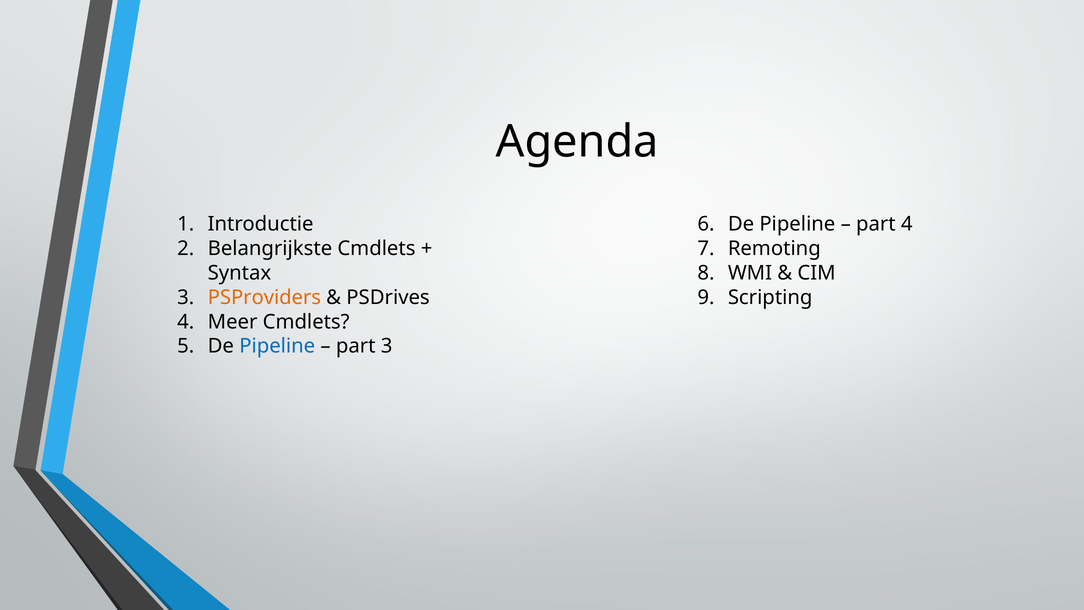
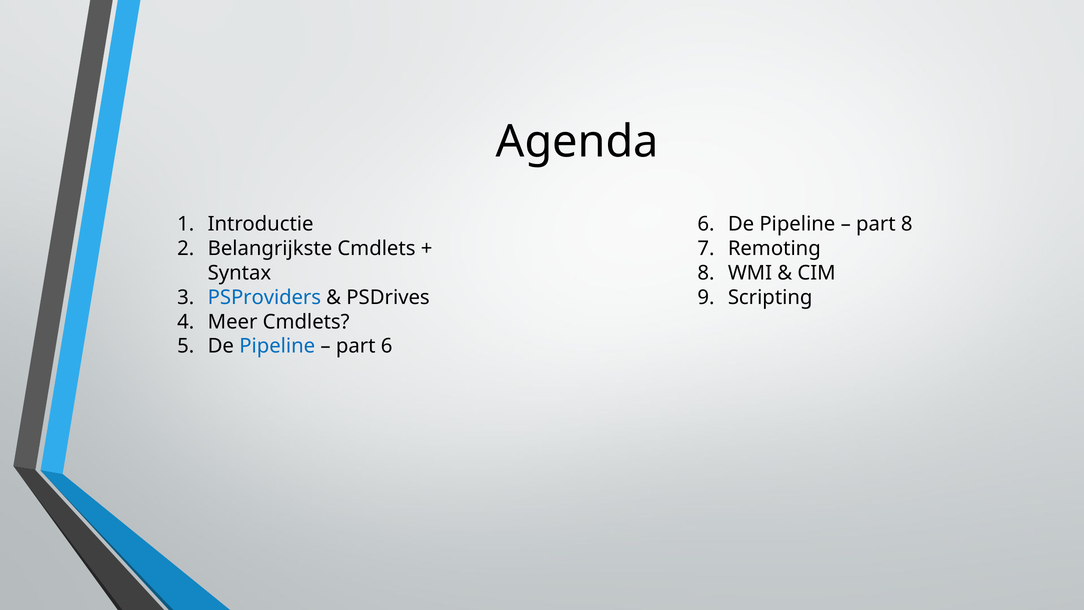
part 4: 4 -> 8 (907, 224)
PSProviders colour: orange -> blue (264, 297)
part 3: 3 -> 6 (387, 346)
